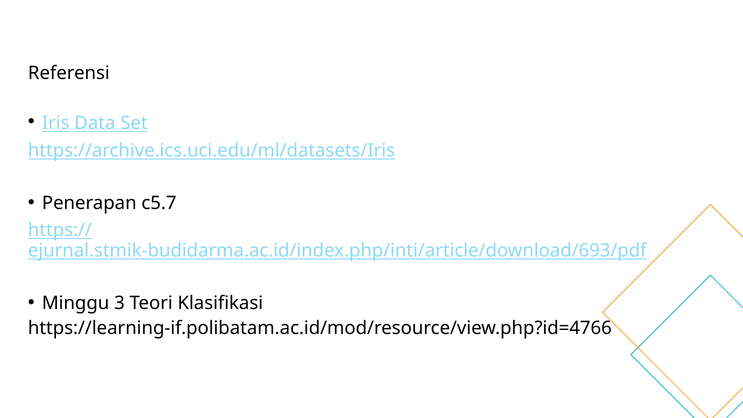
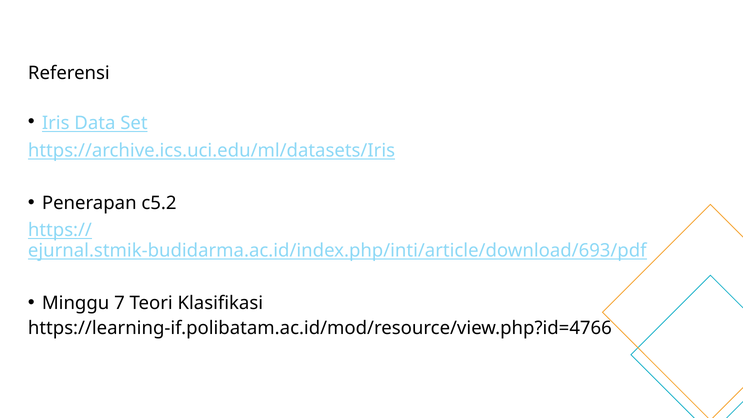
c5.7: c5.7 -> c5.2 (159, 203)
3: 3 -> 7 (119, 303)
